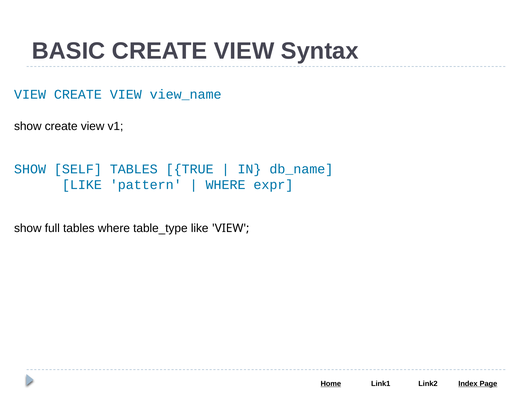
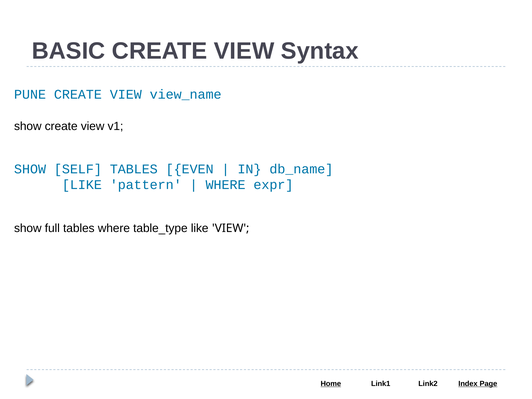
VIEW: VIEW -> PUNE (30, 94)
TRUE: TRUE -> EVEN (190, 169)
